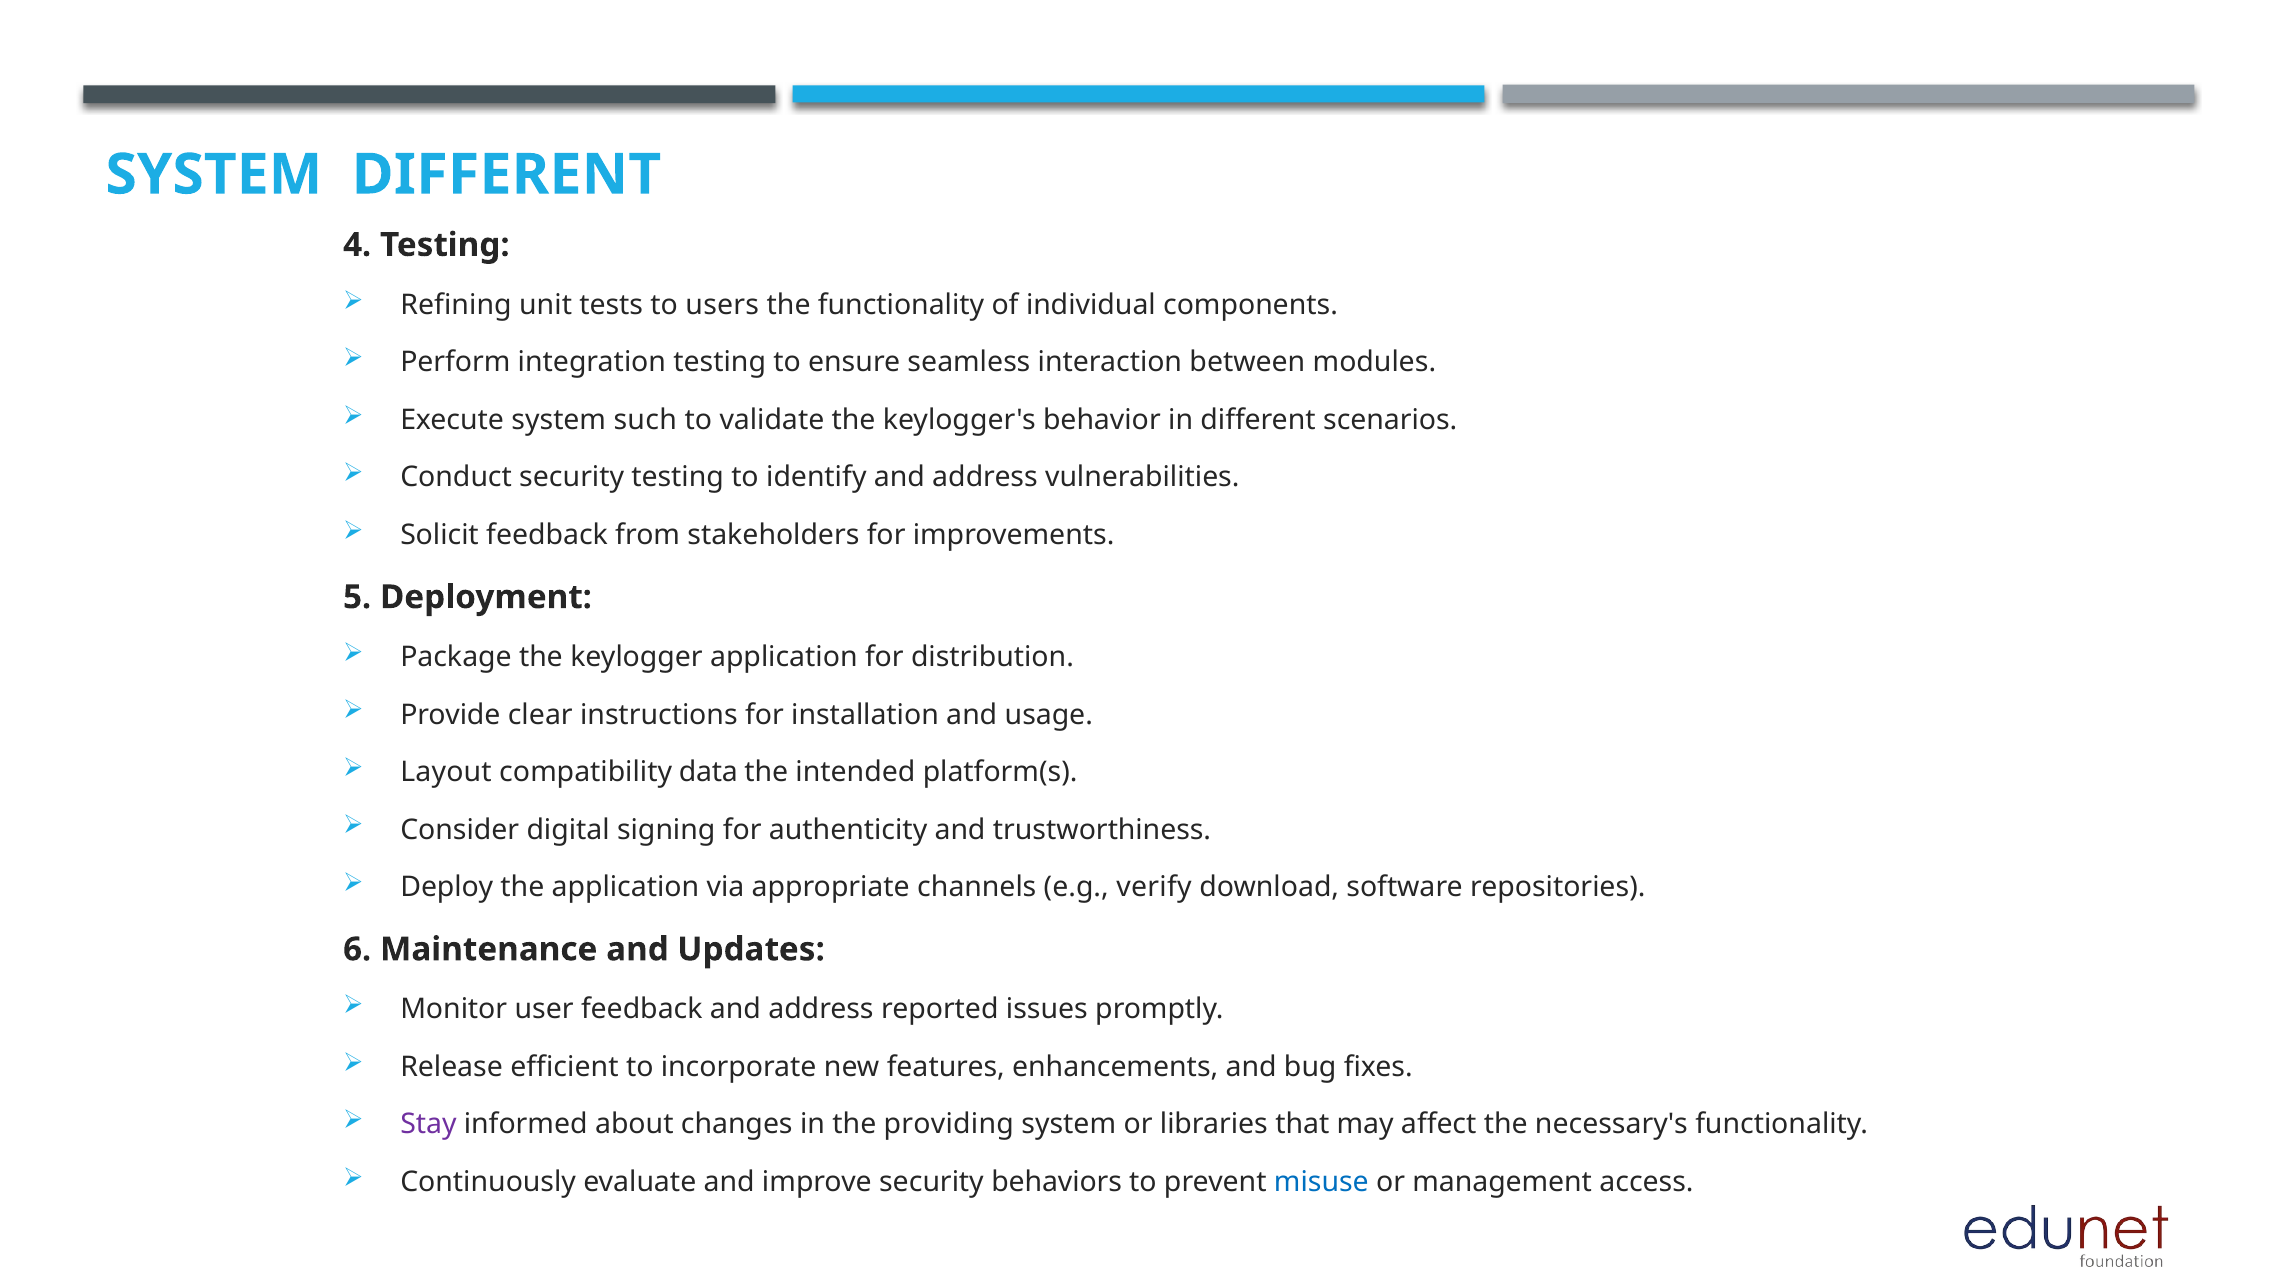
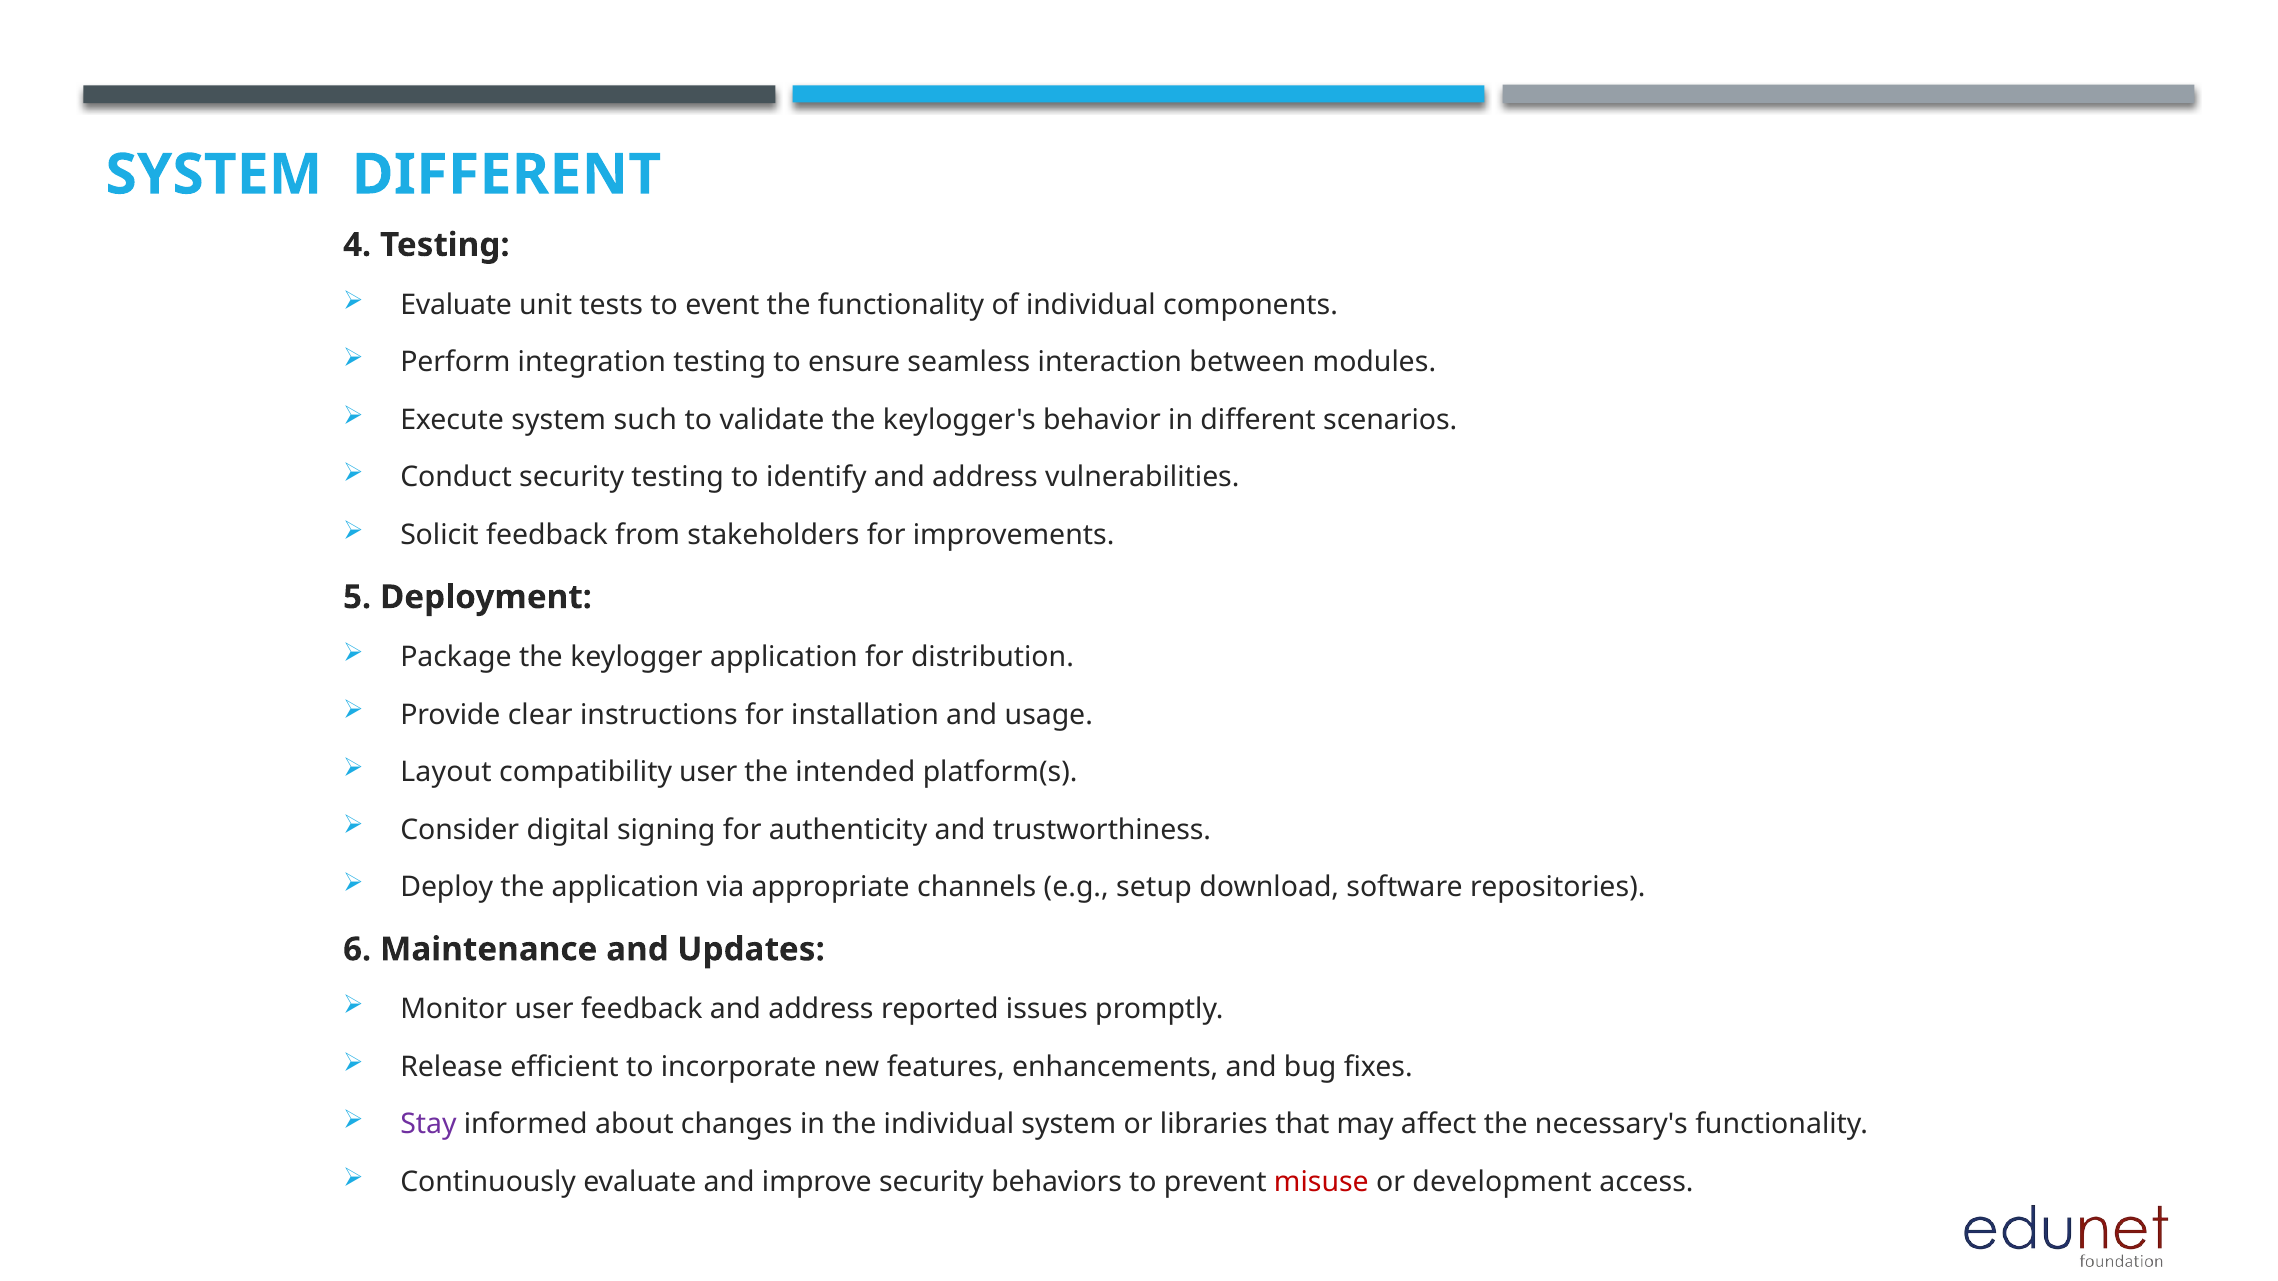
Refining: Refining -> Evaluate (456, 305)
users: users -> event (722, 305)
compatibility data: data -> user (708, 772)
verify: verify -> setup (1154, 887)
the providing: providing -> individual (949, 1125)
misuse colour: blue -> red (1321, 1182)
management: management -> development (1502, 1182)
